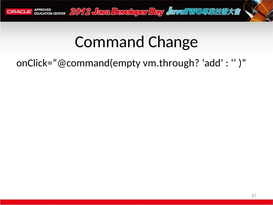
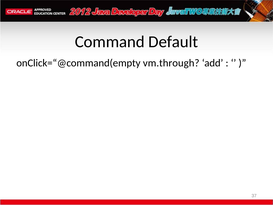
Change: Change -> Default (173, 42)
